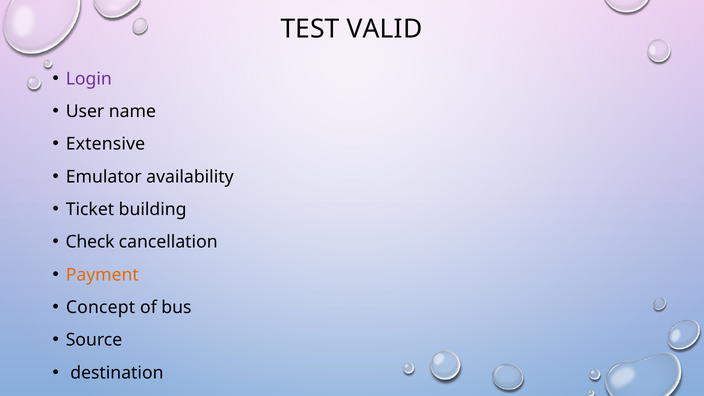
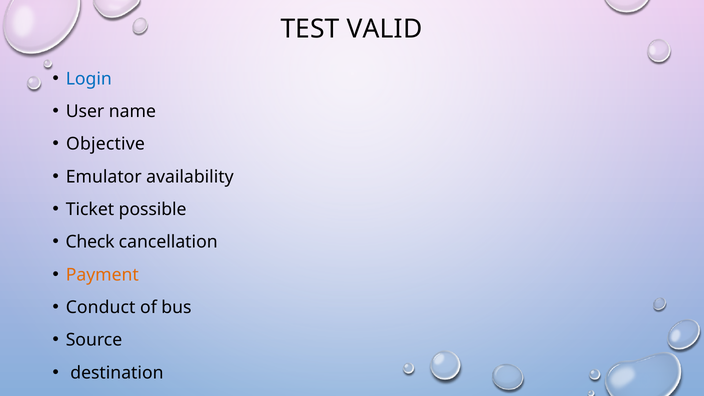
Login colour: purple -> blue (89, 79)
Extensive: Extensive -> Objective (105, 144)
building: building -> possible (153, 209)
Concept: Concept -> Conduct (101, 307)
